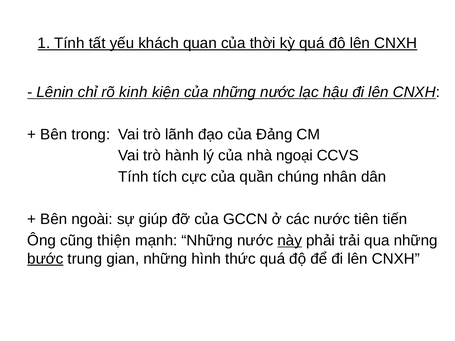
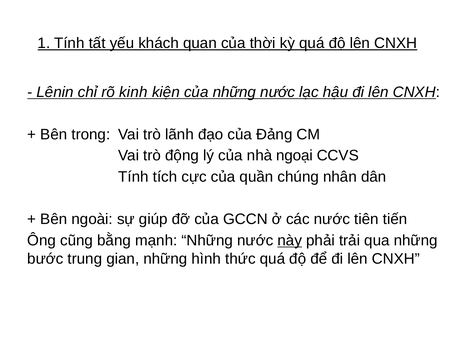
hành: hành -> động (182, 156)
thiện: thiện -> bằng (114, 241)
bước underline: present -> none (45, 259)
